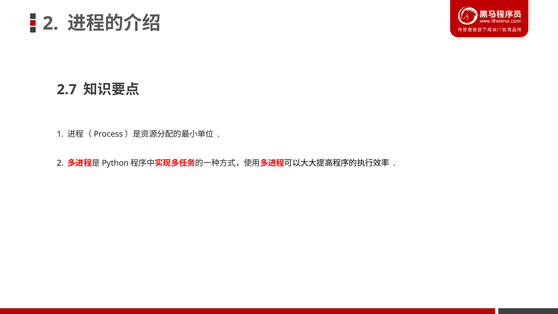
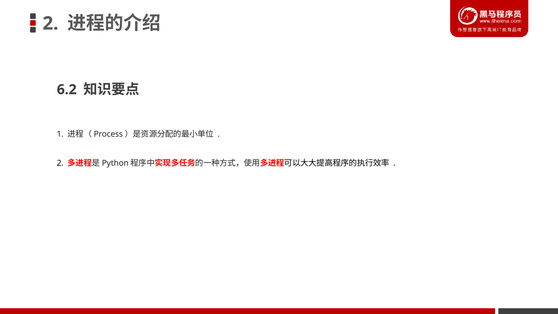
2.7: 2.7 -> 6.2 (67, 90)
